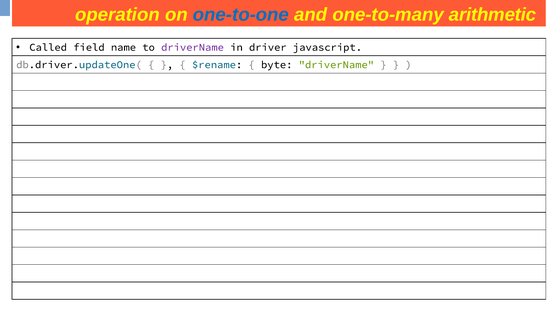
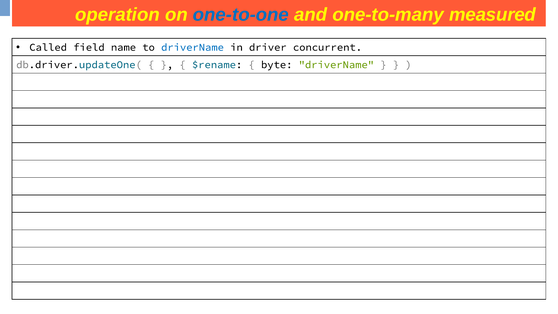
arithmetic: arithmetic -> measured (493, 15)
driverName colour: purple -> blue (193, 47)
javascript: javascript -> concurrent (327, 47)
